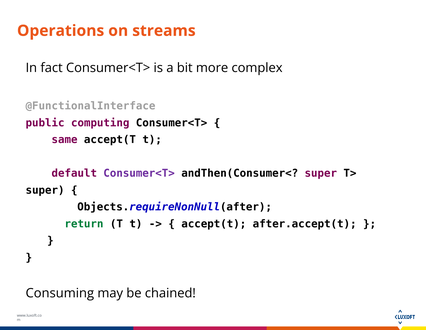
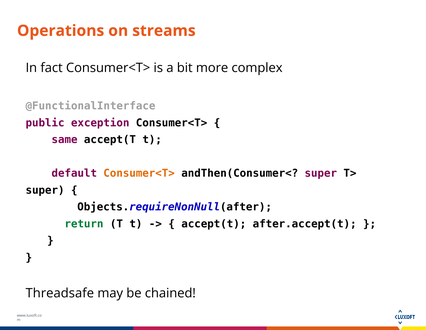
computing: computing -> exception (100, 123)
Consumer<T> colour: purple -> orange (139, 173)
Consuming: Consuming -> Threadsafe (60, 293)
